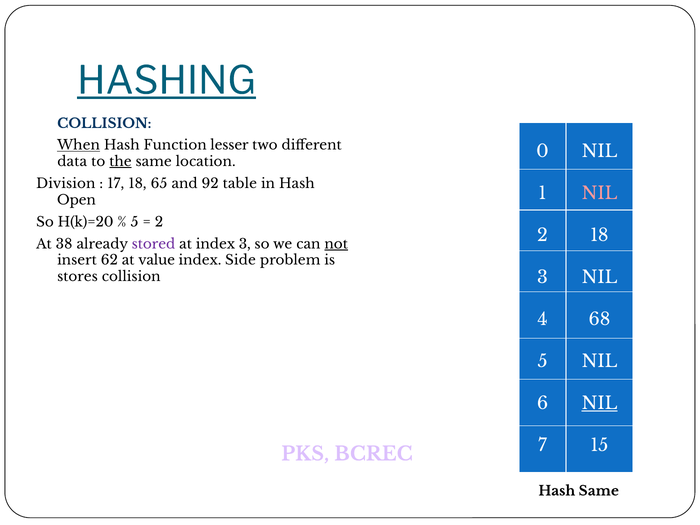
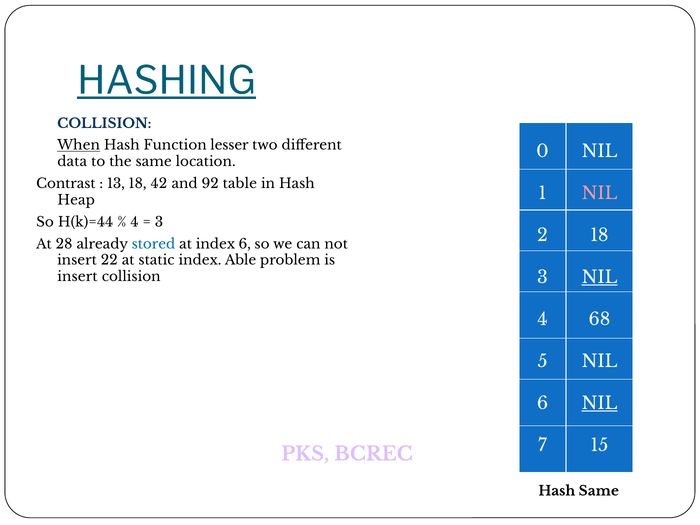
the underline: present -> none (120, 162)
Division: Division -> Contrast (66, 184)
17: 17 -> 13 (116, 184)
65: 65 -> 42 (159, 184)
Open: Open -> Heap (76, 200)
H(k)=20: H(k)=20 -> H(k)=44 (86, 222)
5: 5 -> 4 (135, 222)
2: 2 -> 3 (159, 222)
38: 38 -> 28 (64, 244)
stored colour: purple -> blue (153, 244)
index 3: 3 -> 6 (245, 244)
not underline: present -> none (336, 244)
62: 62 -> 22 (109, 260)
value: value -> static (157, 260)
Side: Side -> Able (241, 260)
NIL underline: none -> present (600, 278)
stores: stores -> insert (77, 277)
